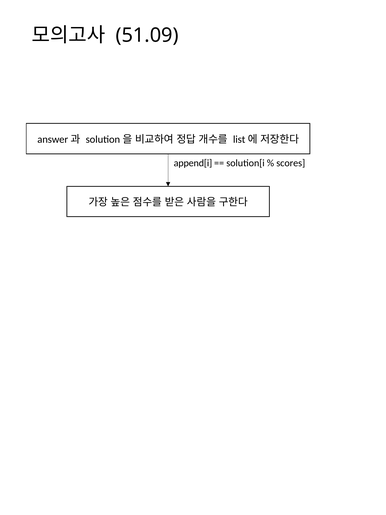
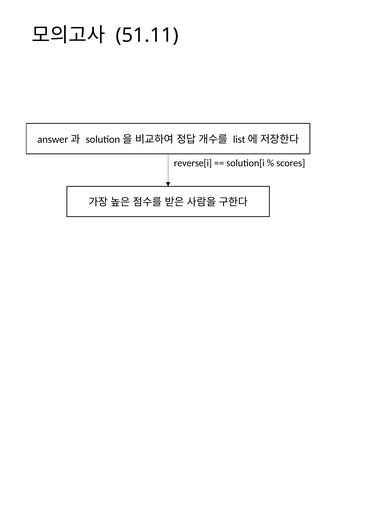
51.09: 51.09 -> 51.11 (147, 35)
append[i: append[i -> reverse[i (193, 163)
